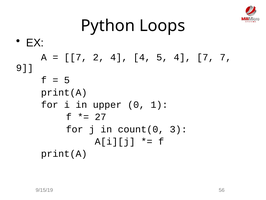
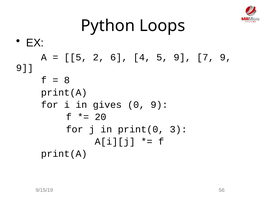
7: 7 -> 5 (76, 57)
2 4: 4 -> 6 (119, 57)
5 4: 4 -> 9 (182, 57)
7 7: 7 -> 9 (226, 57)
5: 5 -> 8 (67, 80)
upper: upper -> gives (107, 104)
0 1: 1 -> 9 (159, 104)
27: 27 -> 20 (101, 117)
count(0: count(0 -> print(0 (141, 129)
